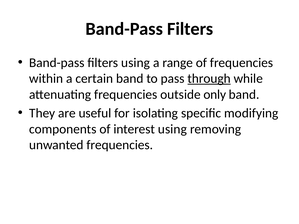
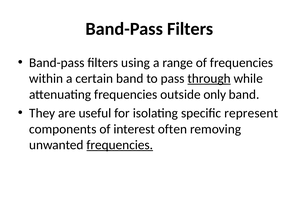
modifying: modifying -> represent (251, 113)
interest using: using -> often (172, 129)
frequencies underline: none -> present (120, 145)
